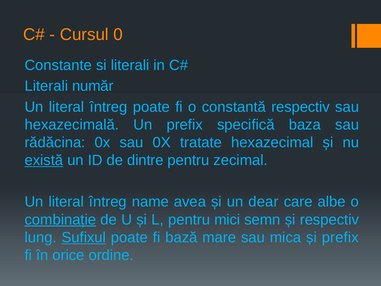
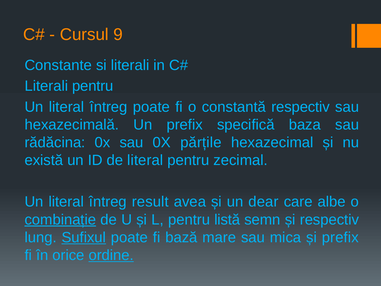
0: 0 -> 9 (118, 34)
Literali număr: număr -> pentru (93, 86)
tratate: tratate -> părțile (201, 142)
există underline: present -> none (44, 160)
de dintre: dintre -> literal (145, 160)
name: name -> result (150, 202)
mici: mici -> listă (227, 219)
ordine underline: none -> present (111, 255)
